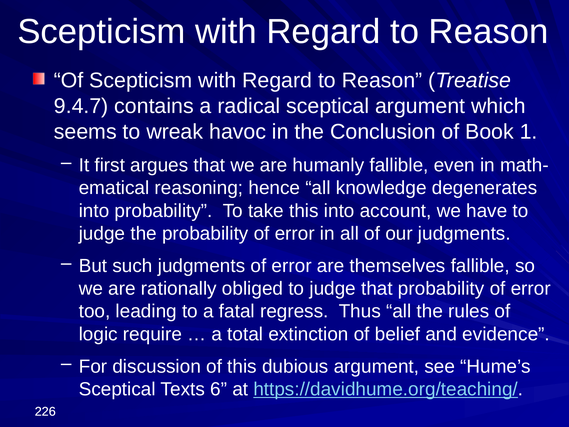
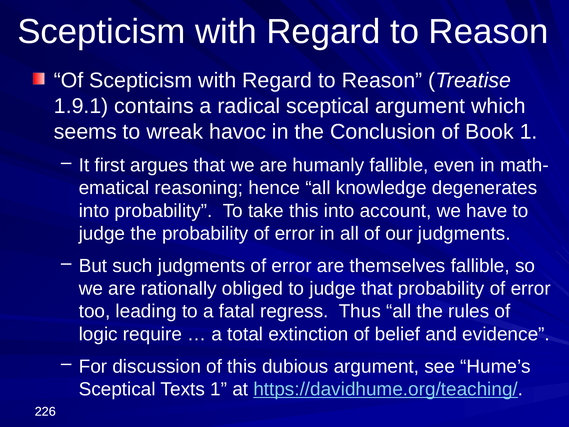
9.4.7: 9.4.7 -> 1.9.1 (81, 106)
Texts 6: 6 -> 1 (219, 389)
